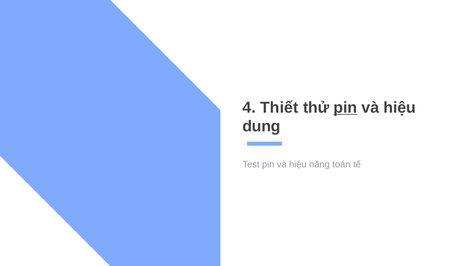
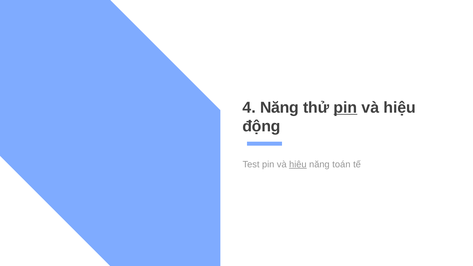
4 Thiết: Thiết -> Năng (279, 108)
dung: dung -> động (262, 126)
hiệu underline: none -> present (298, 164)
